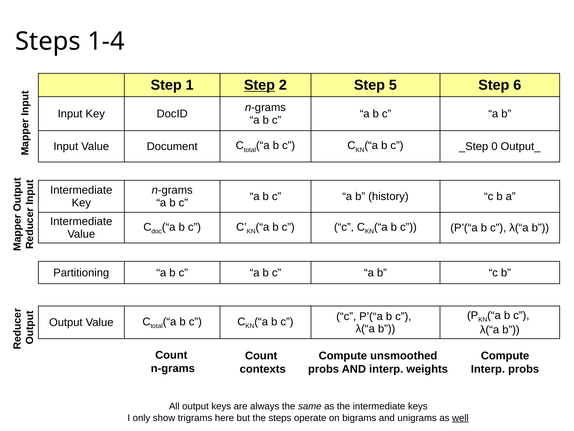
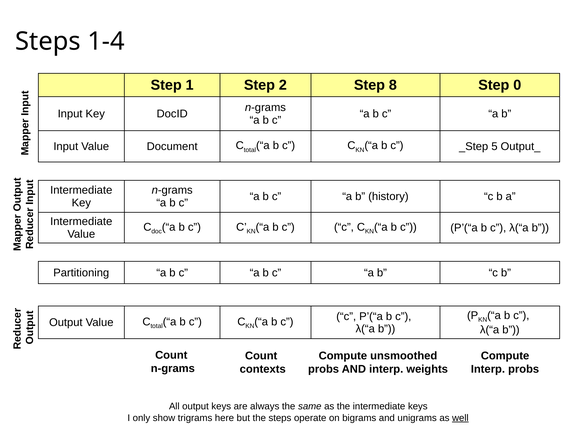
Step underline: present -> none (259, 85)
5: 5 -> 8 (393, 85)
6: 6 -> 0 (517, 85)
0: 0 -> 5 (494, 146)
